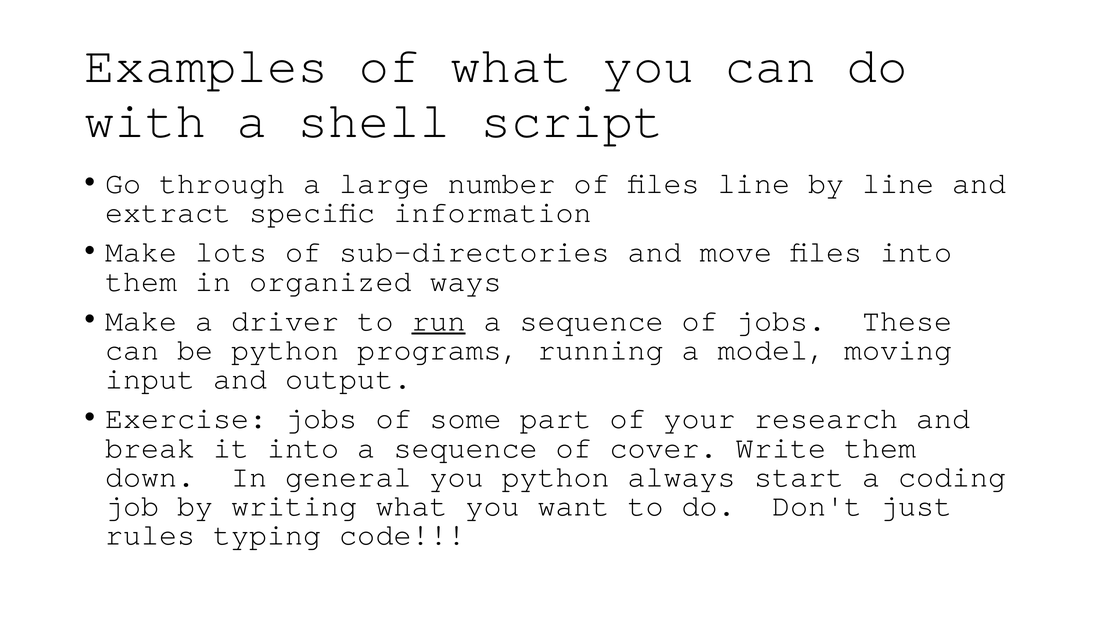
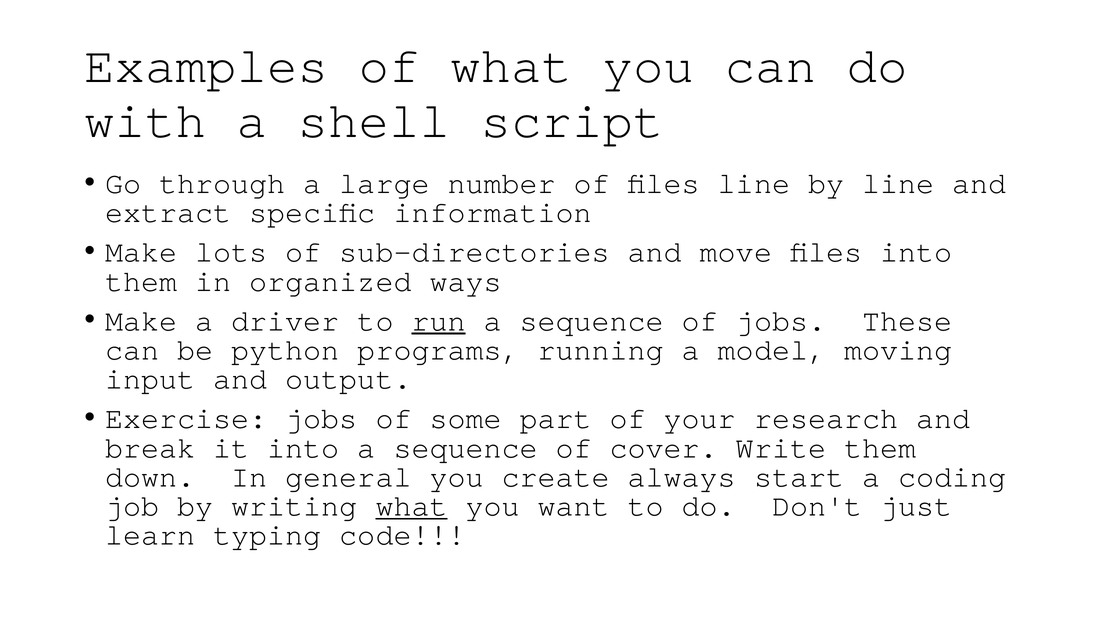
you python: python -> create (556, 477)
what underline: none -> present (412, 506)
rules: rules -> learn (150, 535)
